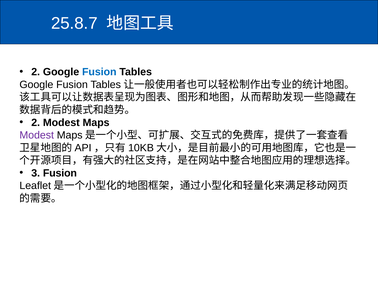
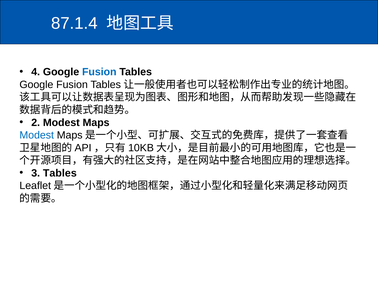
25.8.7: 25.8.7 -> 87.1.4 (74, 23)
2: 2 -> 4 (36, 72)
Modest colour: purple -> blue (37, 135)
3 Fusion: Fusion -> Tables (60, 173)
